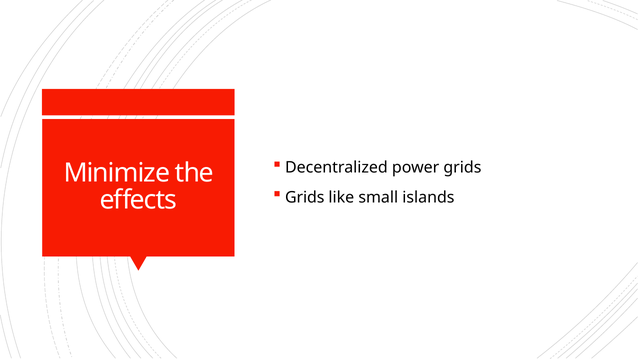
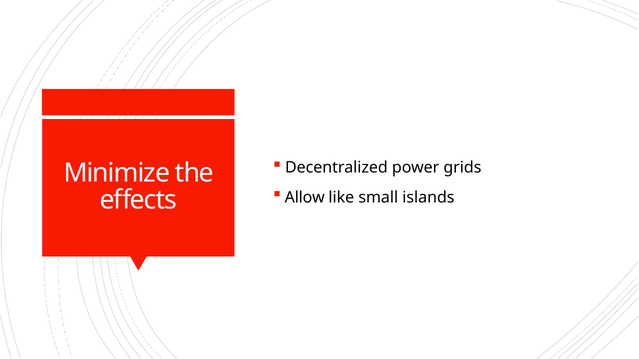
Grids: Grids -> Allow (305, 197)
